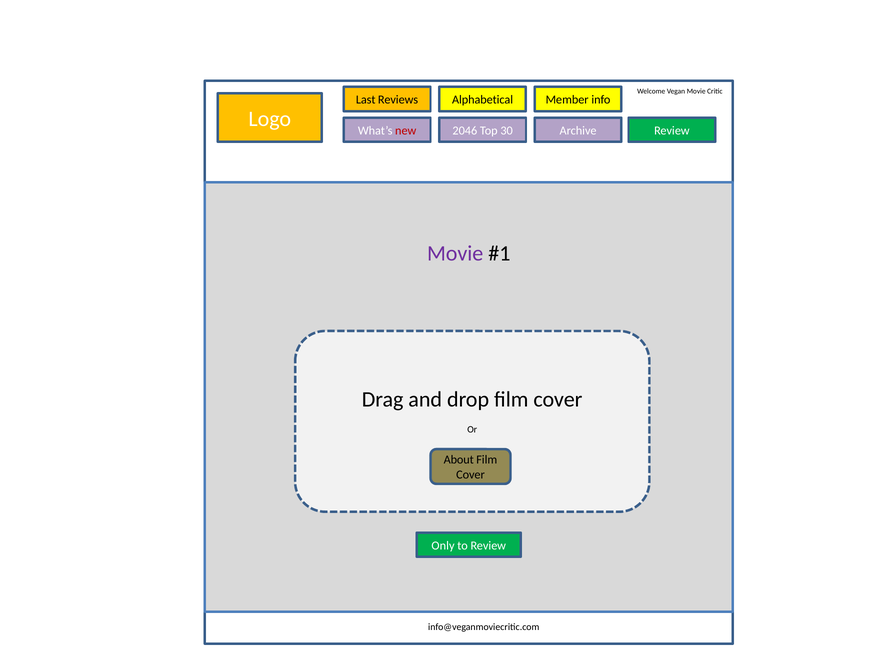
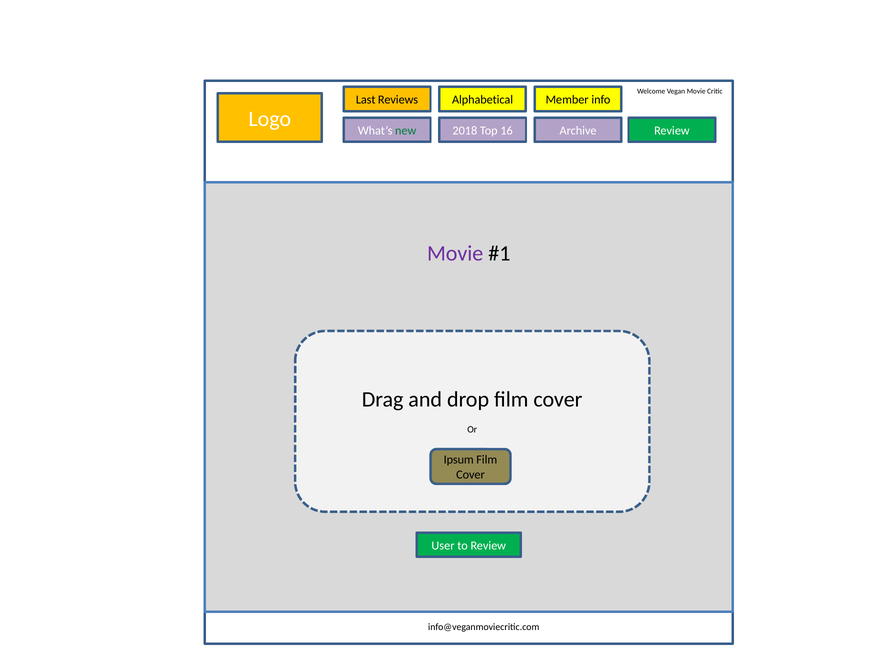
new colour: red -> green (406, 131)
2046: 2046 -> 2018 (465, 131)
30: 30 -> 16 (507, 131)
About: About -> Ipsum (459, 460)
Only: Only -> User (443, 545)
